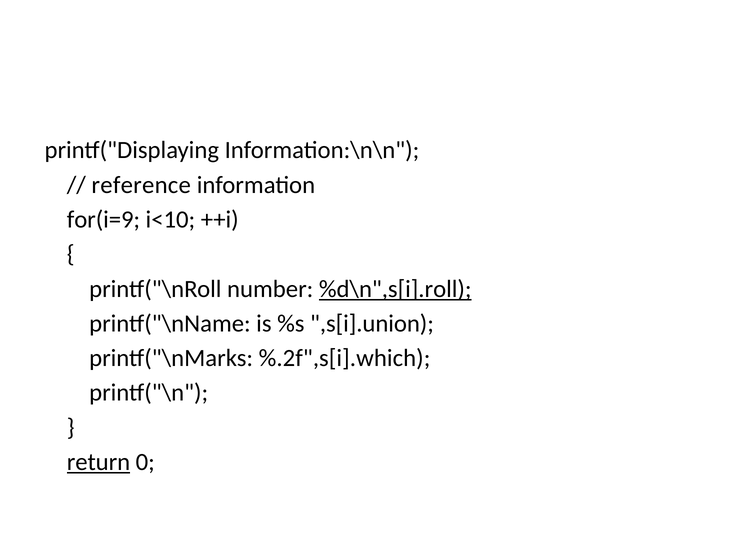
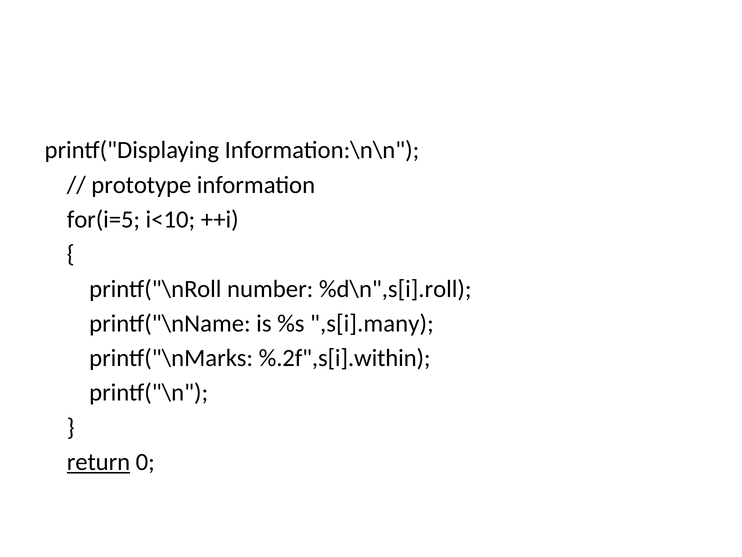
reference: reference -> prototype (141, 185)
for(i=9: for(i=9 -> for(i=5 (103, 219)
%d\n",s[i].roll underline: present -> none (395, 289)
,s[i].union: ,s[i].union -> ,s[i].many (372, 323)
%.2f",s[i].which: %.2f",s[i].which -> %.2f",s[i].within (345, 358)
